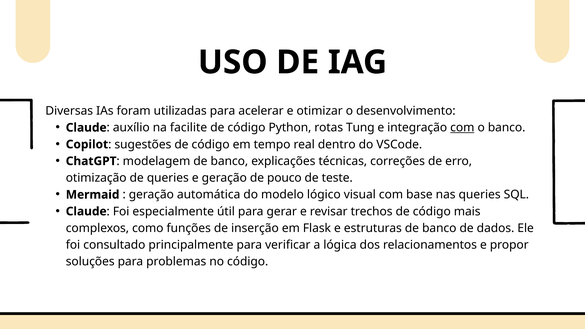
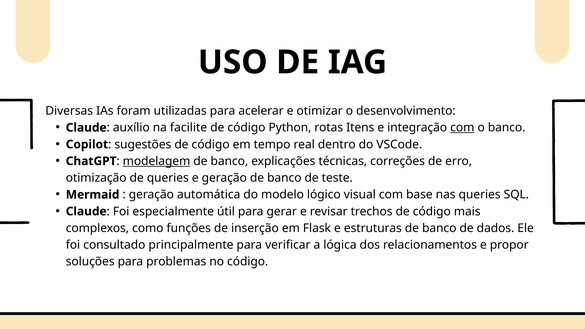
Tung: Tung -> Itens (360, 128)
modelagem underline: none -> present (157, 161)
geração de pouco: pouco -> banco (284, 178)
